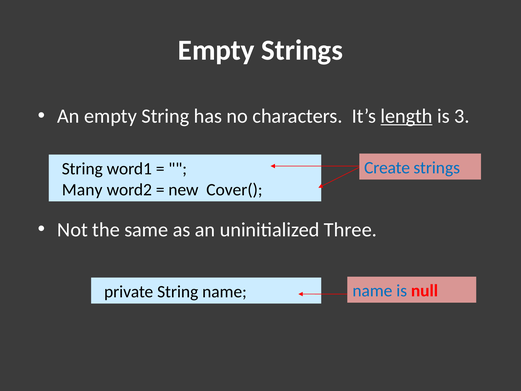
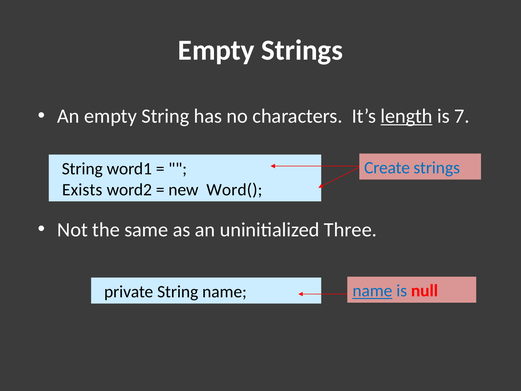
3: 3 -> 7 (462, 116)
Many: Many -> Exists (82, 190)
Cover(: Cover( -> Word( (234, 190)
name underline: none -> present (372, 291)
